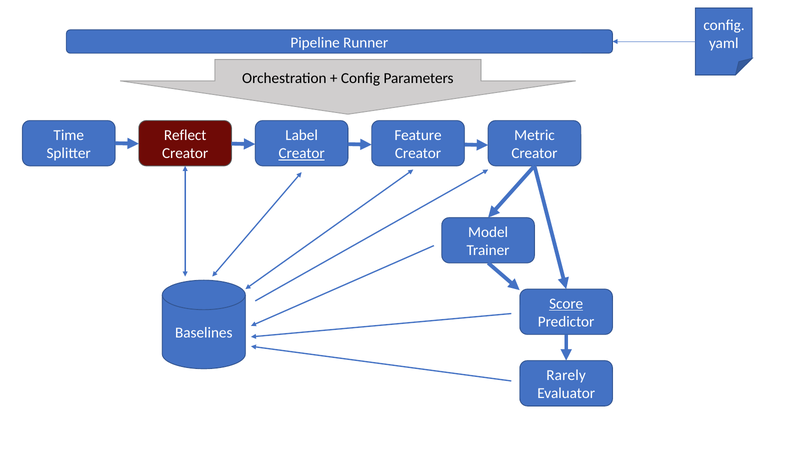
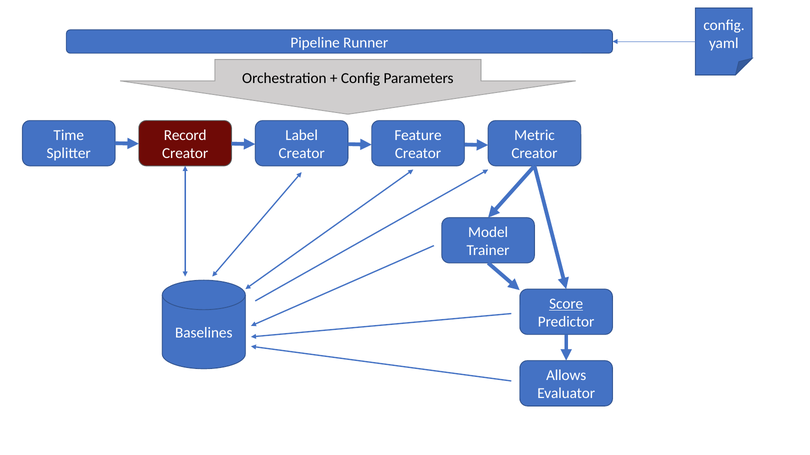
Reflect: Reflect -> Record (185, 135)
Creator underline: present -> none (302, 154)
Rarely: Rarely -> Allows (566, 376)
